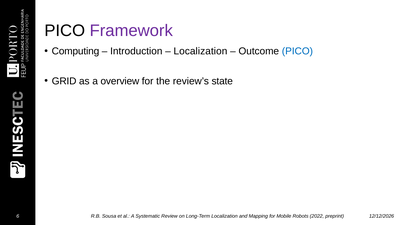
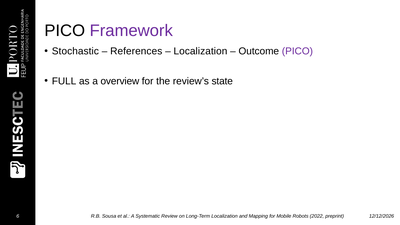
Computing: Computing -> Stochastic (75, 51)
Introduction: Introduction -> References (136, 51)
PICO colour: blue -> purple (297, 51)
GRID: GRID -> FULL (64, 81)
